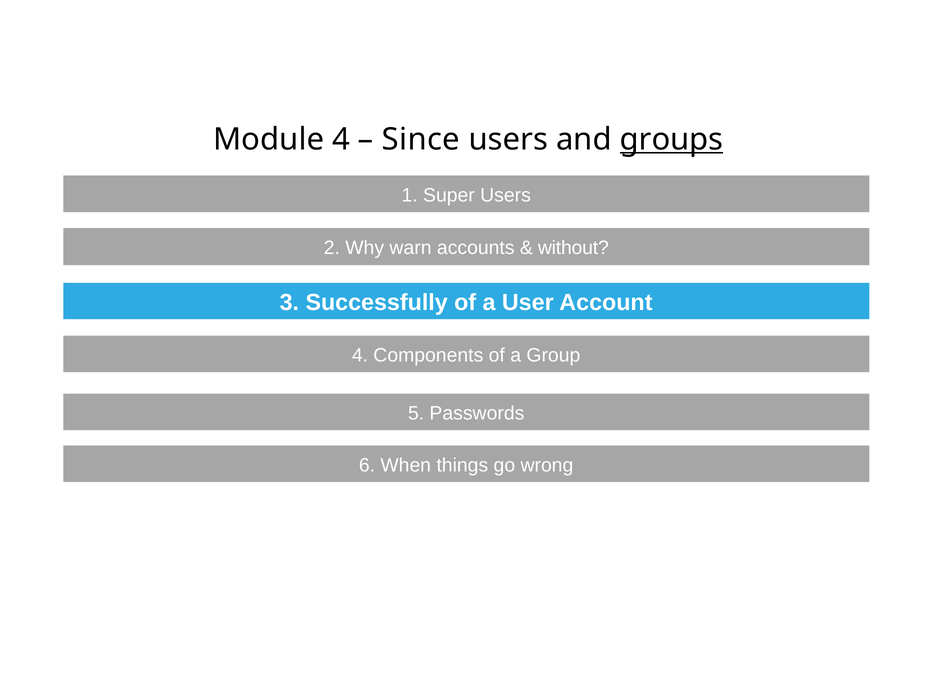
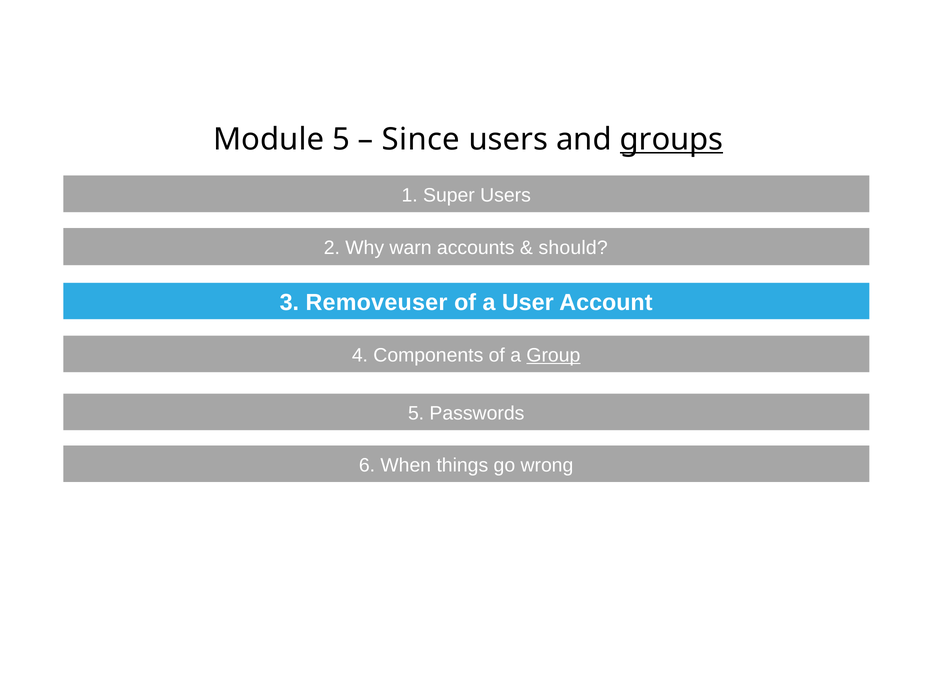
Module 4: 4 -> 5 (341, 139)
without: without -> should (573, 248)
Successfully: Successfully -> Removeuser (377, 303)
Group underline: none -> present (553, 355)
